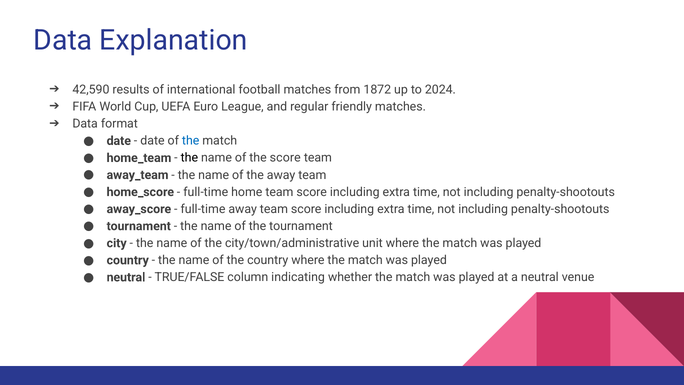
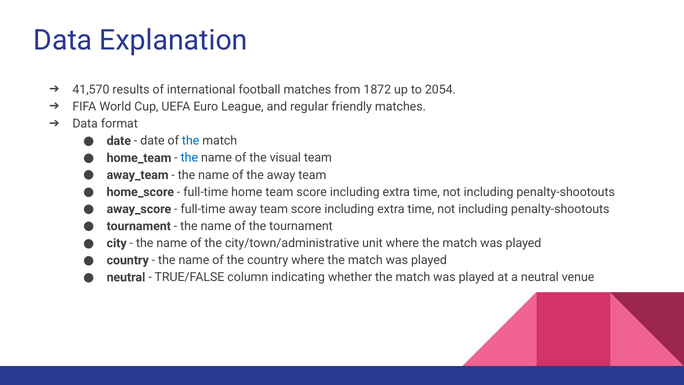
42,590: 42,590 -> 41,570 (91, 90)
2024: 2024 -> 2054 (440, 90)
the colour: black -> blue (189, 158)
the score: score -> visual (285, 158)
